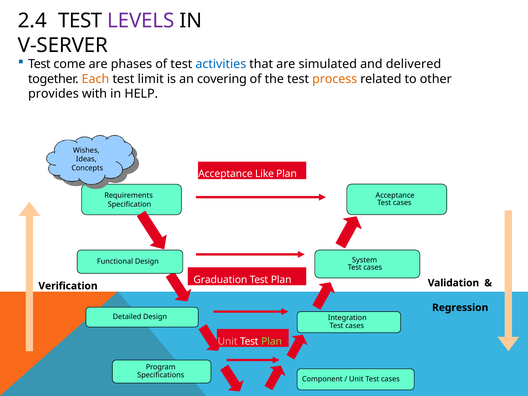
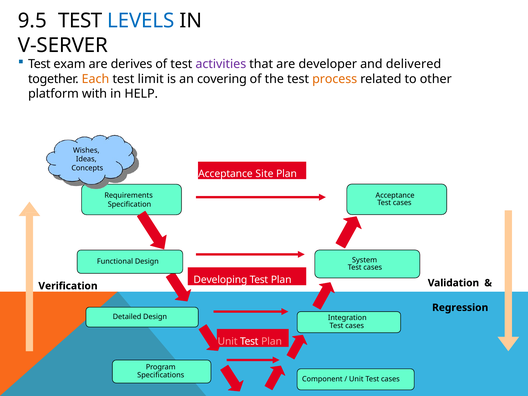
2.4: 2.4 -> 9.5 (32, 21)
LEVELS colour: purple -> blue (141, 21)
come: come -> exam (69, 64)
phases: phases -> derives (132, 64)
activities colour: blue -> purple (221, 64)
simulated: simulated -> developer (328, 64)
provides: provides -> platform (53, 94)
Like: Like -> Site (264, 174)
Graduation: Graduation -> Developing (220, 280)
Plan colour: light green -> pink (272, 341)
